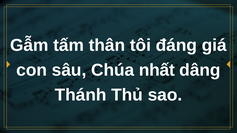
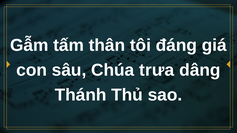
nhất: nhất -> trưa (157, 70)
